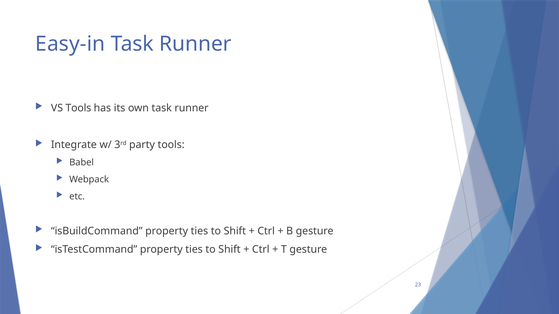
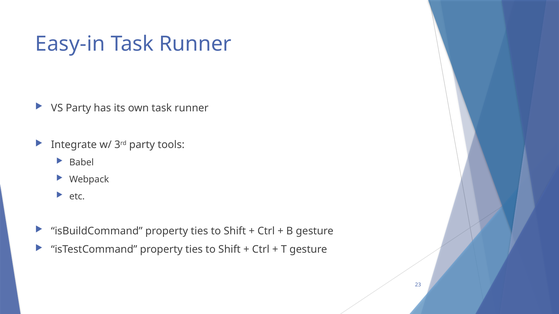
VS Tools: Tools -> Party (78, 108)
